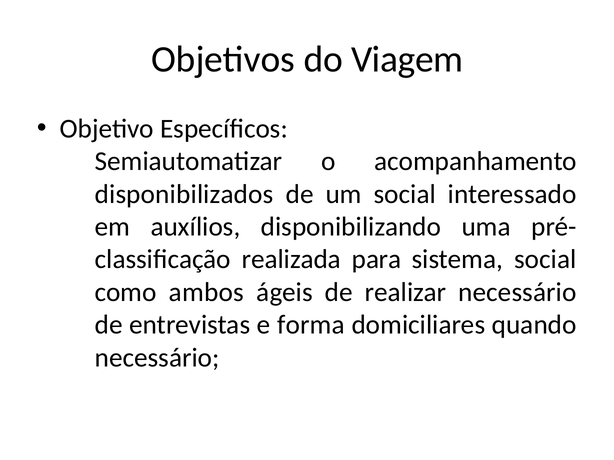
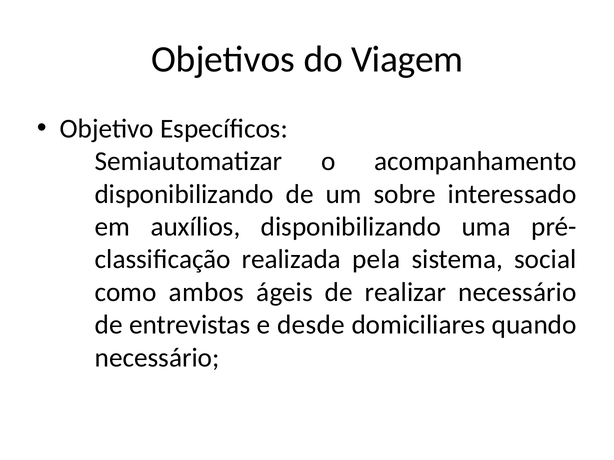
disponibilizados: disponibilizados -> disponibilizando (184, 194)
um social: social -> sobre (405, 194)
para: para -> pela (376, 260)
forma: forma -> desde (311, 325)
